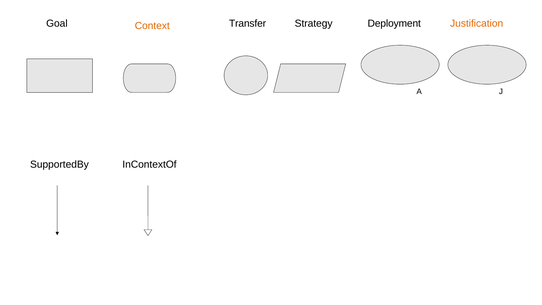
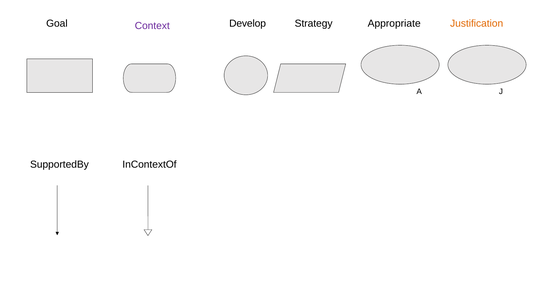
Transfer: Transfer -> Develop (248, 23)
Deployment: Deployment -> Appropriate (394, 23)
Context colour: orange -> purple (152, 26)
